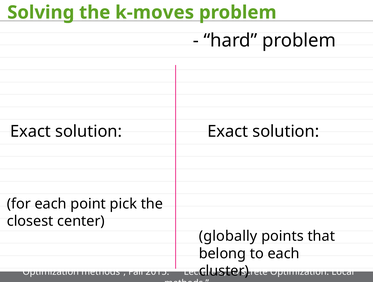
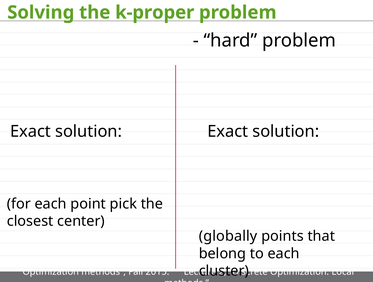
k-moves: k-moves -> k-proper (155, 12)
